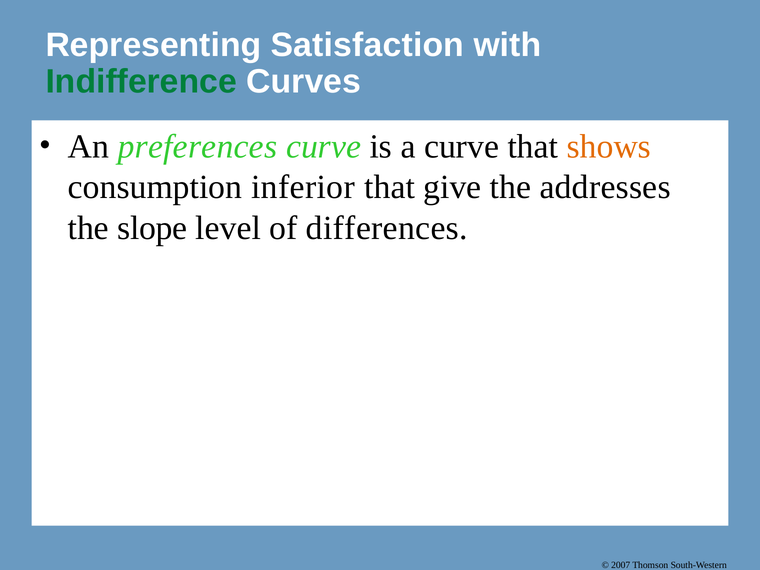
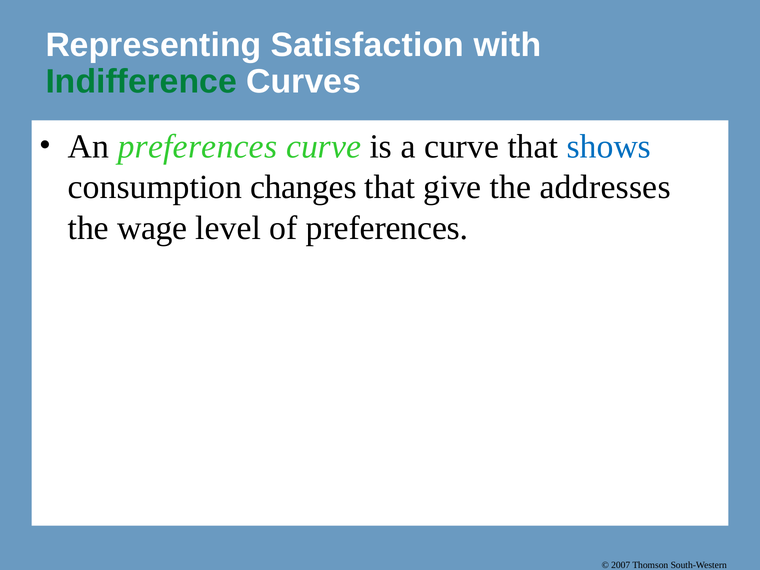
shows colour: orange -> blue (609, 147)
inferior: inferior -> changes (303, 187)
slope: slope -> wage (152, 228)
of differences: differences -> preferences (387, 228)
